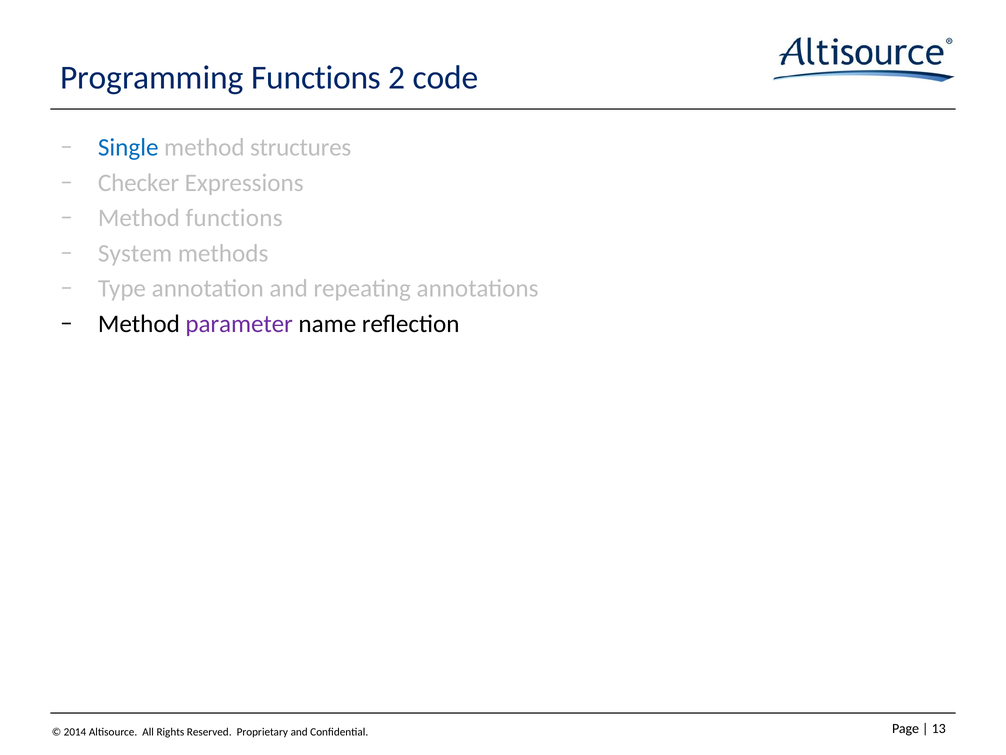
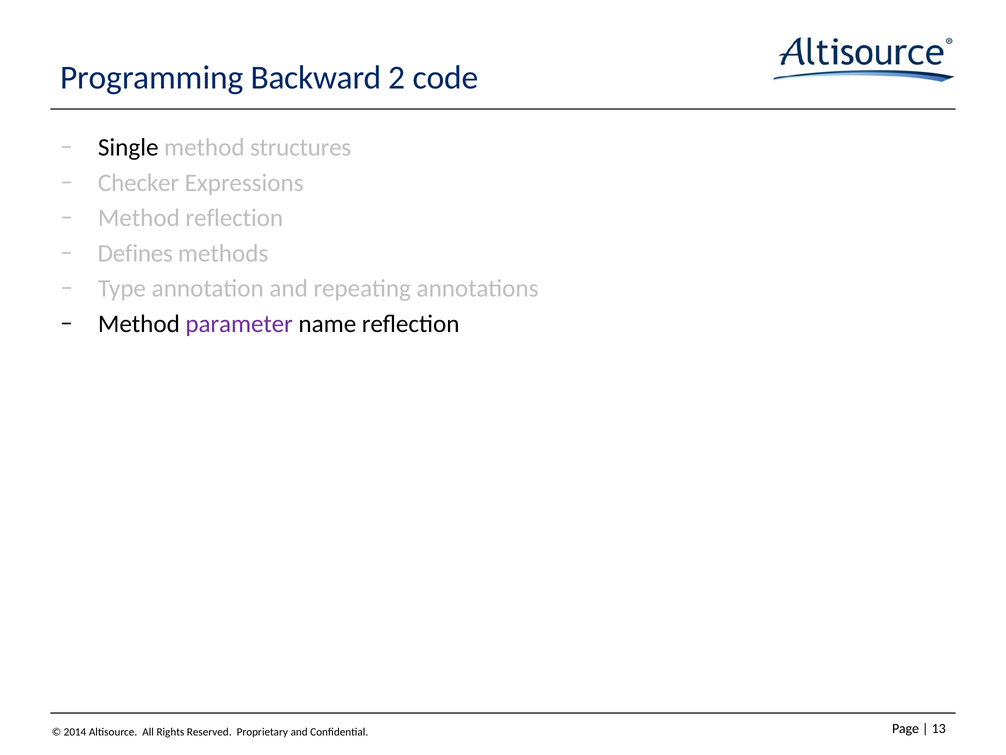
Programming Functions: Functions -> Backward (316, 78)
Single colour: blue -> black (128, 148)
Method functions: functions -> reflection (234, 218)
System: System -> Defines (135, 253)
